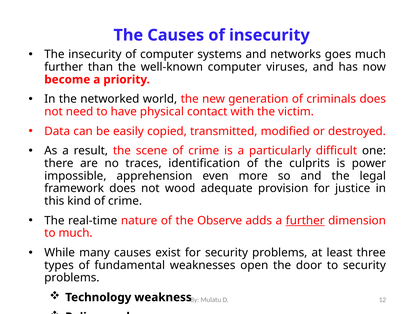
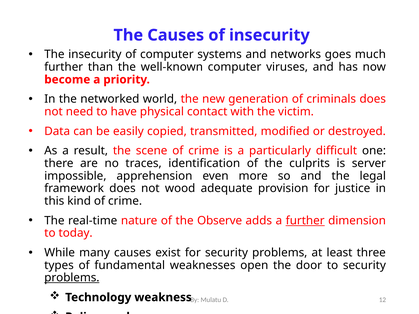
power: power -> server (369, 163)
to much: much -> today (76, 233)
problems underline: none -> present (72, 278)
